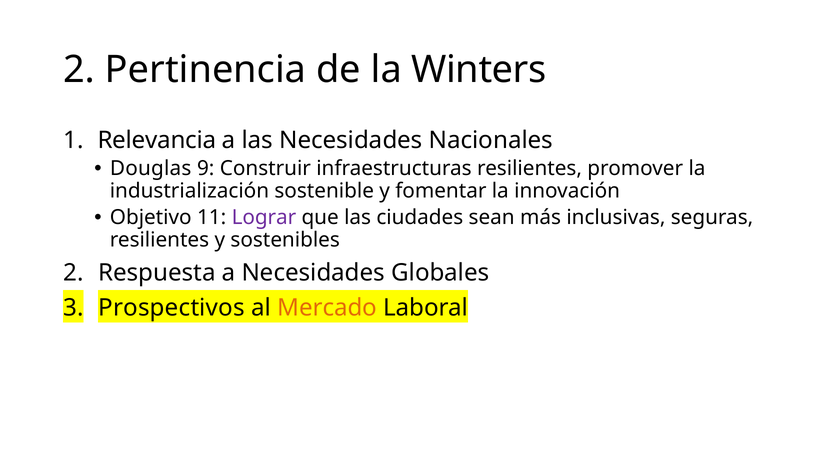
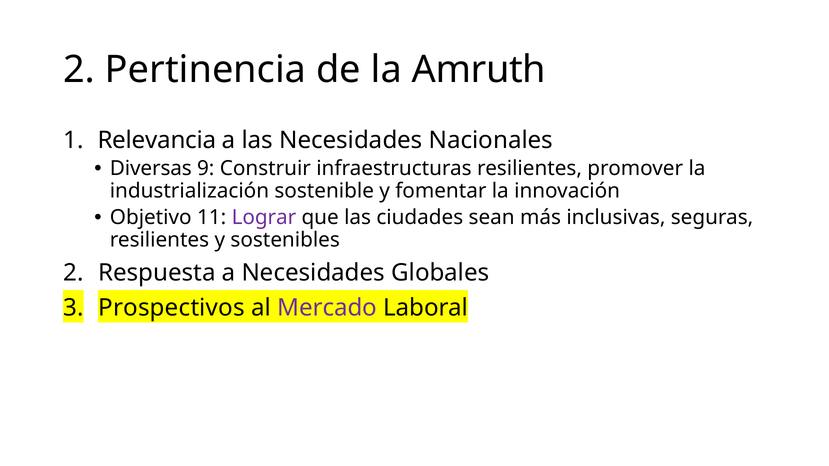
Winters: Winters -> Amruth (479, 70)
Douglas: Douglas -> Diversas (151, 169)
Mercado colour: orange -> purple (327, 308)
